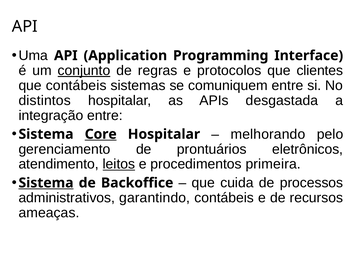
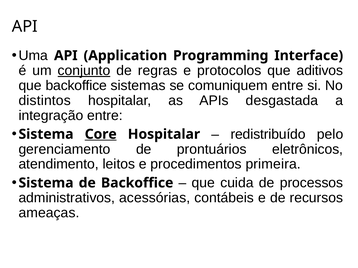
clientes: clientes -> aditivos (320, 71)
que contábeis: contábeis -> backoffice (76, 86)
melhorando: melhorando -> redistribuído (268, 134)
leitos underline: present -> none (119, 164)
Sistema underline: present -> none (46, 183)
garantindo: garantindo -> acessórias (155, 198)
